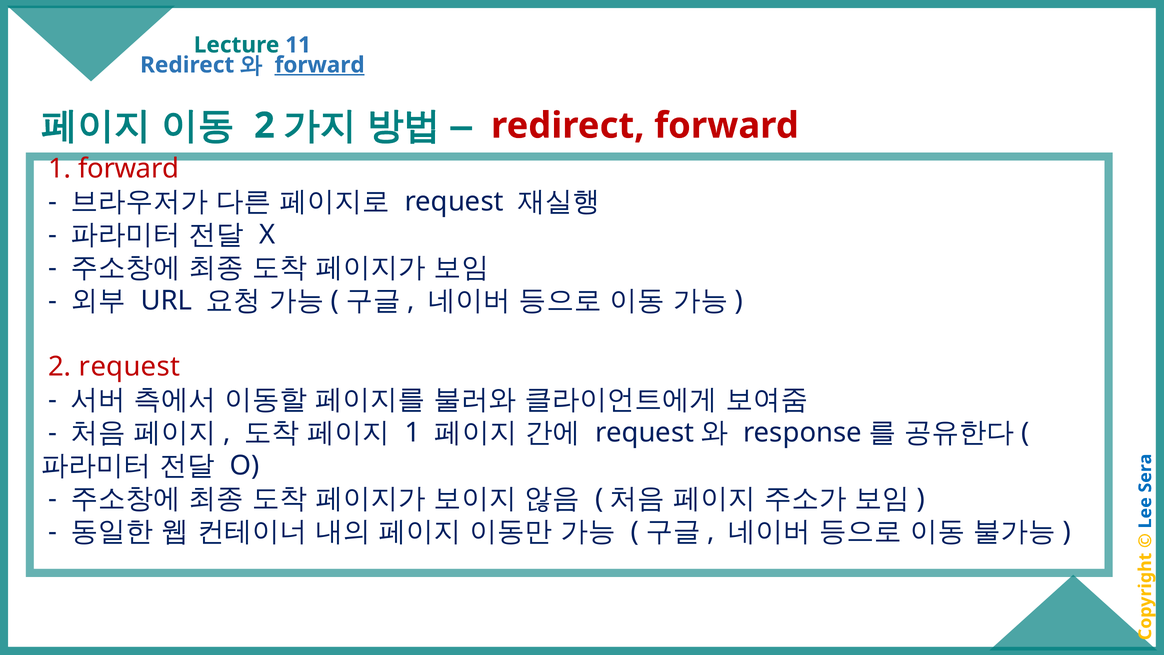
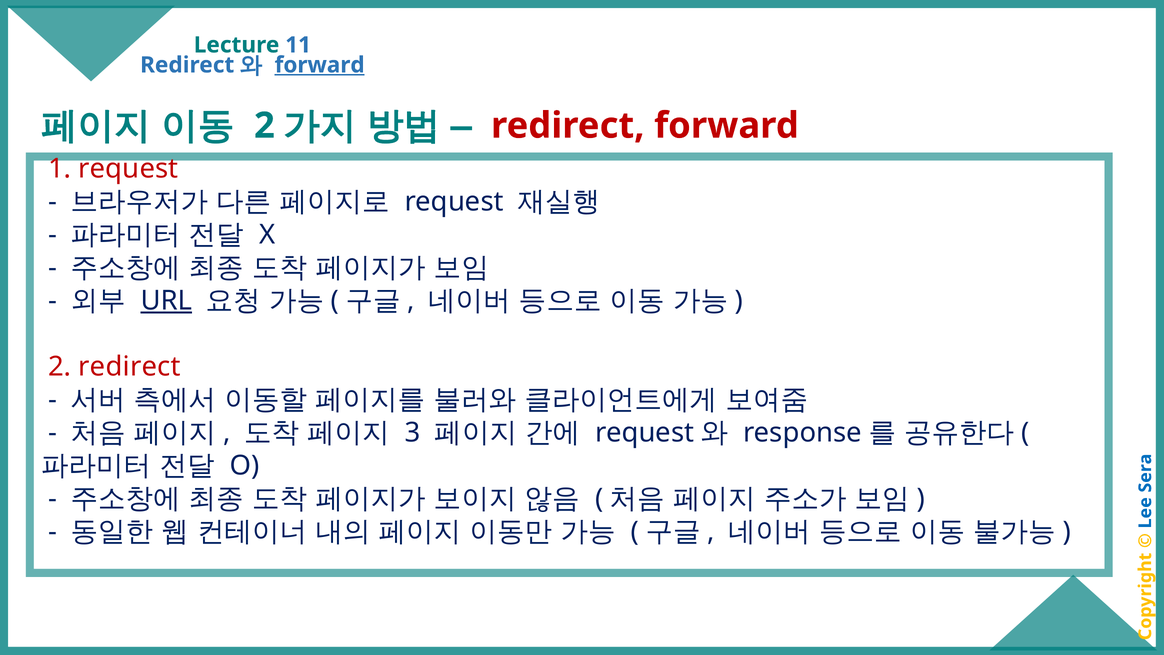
1 forward: forward -> request (128, 169)
URL underline: none -> present (166, 301)
2 request: request -> redirect (129, 367)
1: 1 -> 3 (413, 433)
